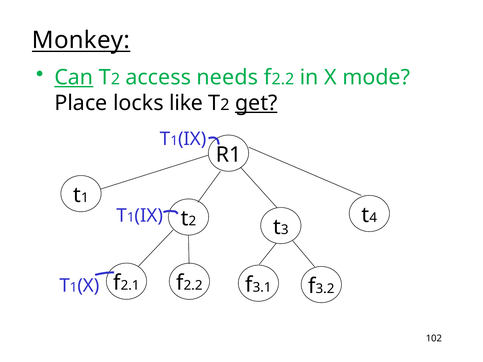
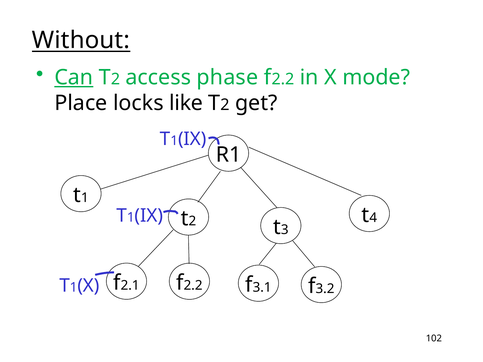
Monkey: Monkey -> Without (81, 40)
needs: needs -> phase (227, 78)
get underline: present -> none (256, 103)
